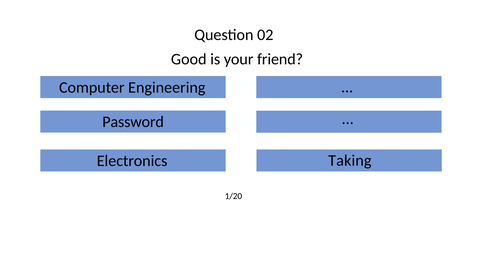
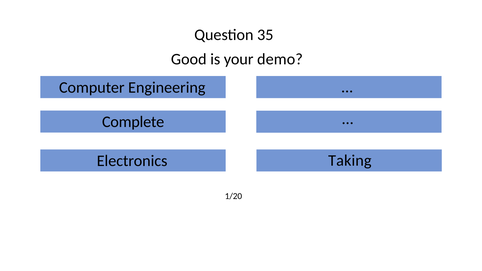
02: 02 -> 35 (265, 35)
friend: friend -> demo (280, 59)
Password: Password -> Complete (133, 122)
